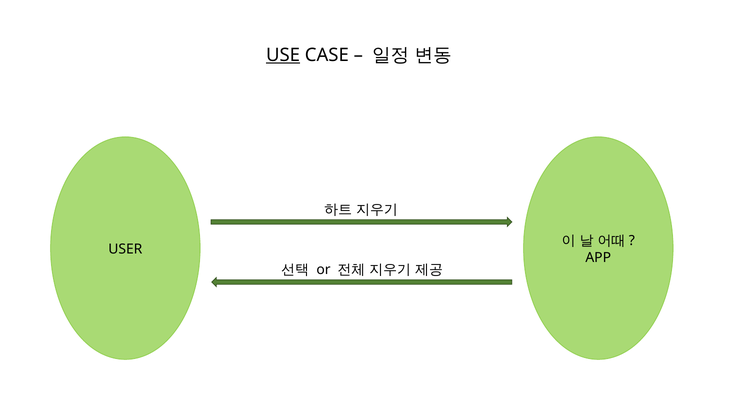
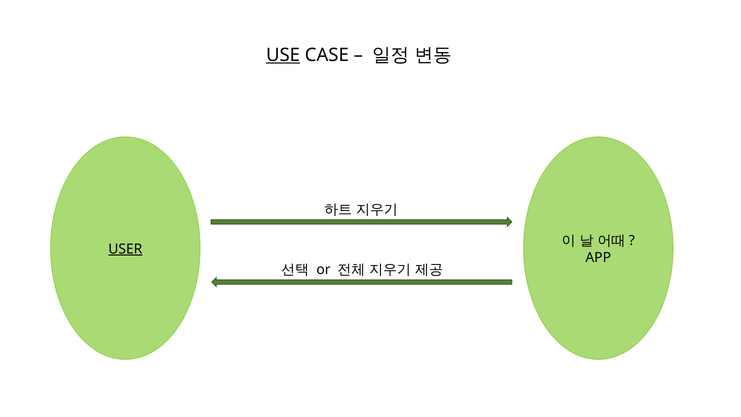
USER underline: none -> present (125, 249)
